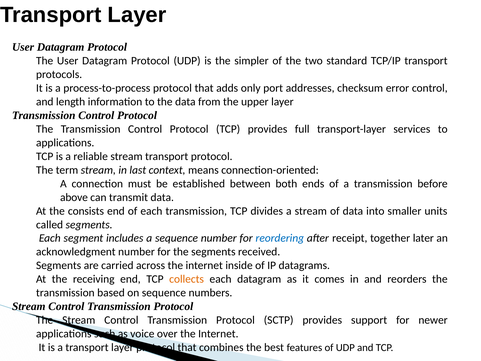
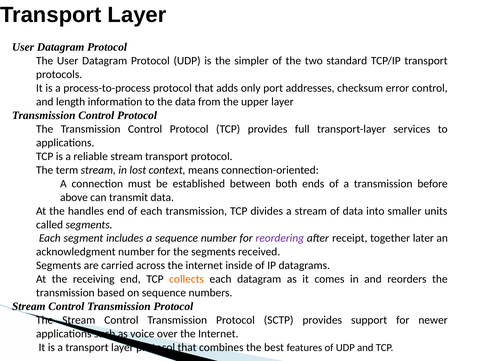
last: last -> lost (138, 170)
consists: consists -> handles (86, 211)
reordering colour: blue -> purple (280, 238)
